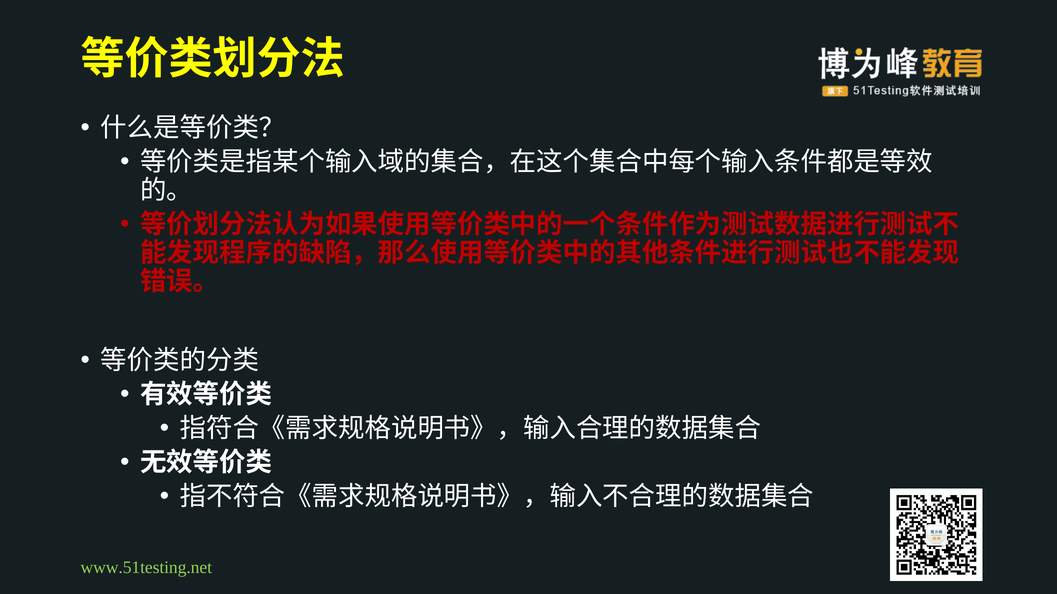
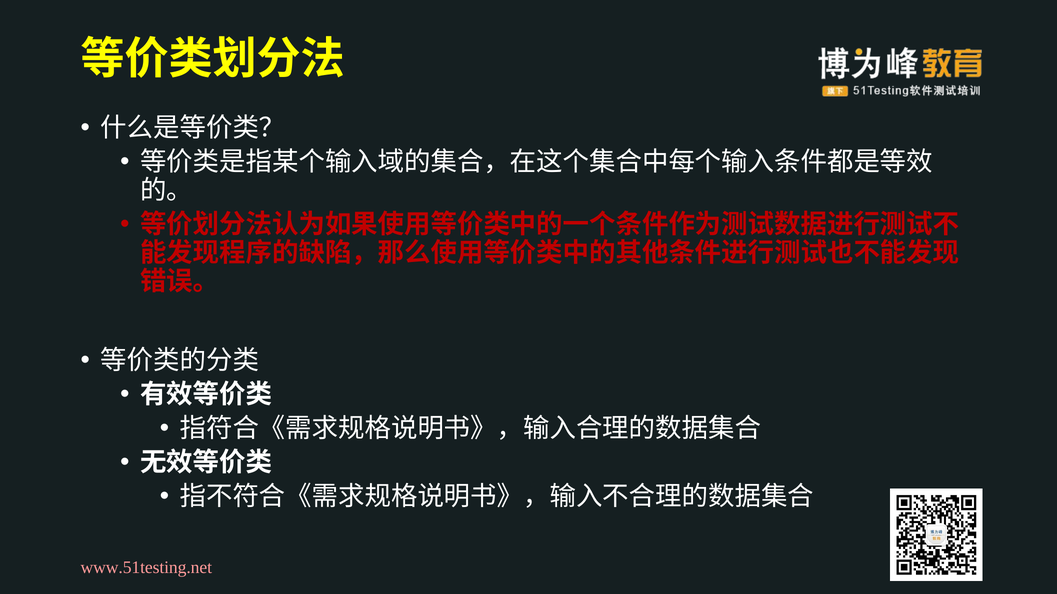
www.51testing.net colour: light green -> pink (146, 568)
